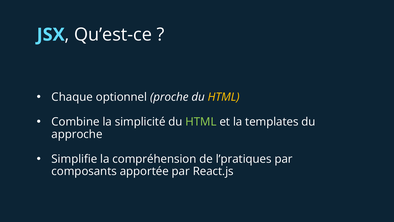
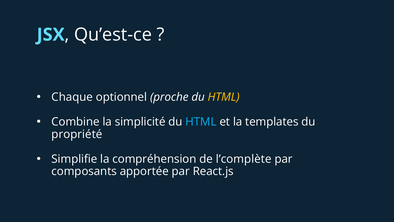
HTML colour: light green -> light blue (201, 122)
approche: approche -> propriété (77, 134)
l’pratiques: l’pratiques -> l’complète (244, 159)
